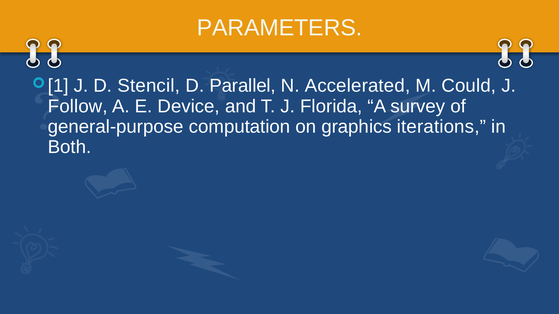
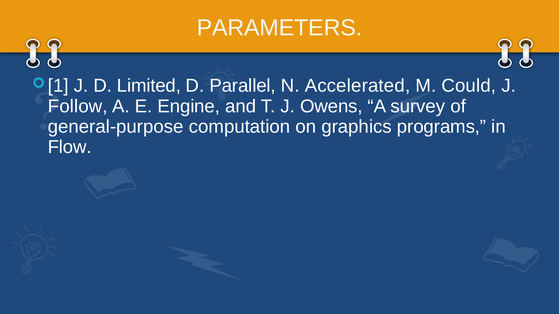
Stencil: Stencil -> Limited (149, 86)
Device: Device -> Engine (189, 106)
Florida: Florida -> Owens (331, 106)
iterations: iterations -> programs (442, 127)
Both: Both -> Flow (70, 147)
